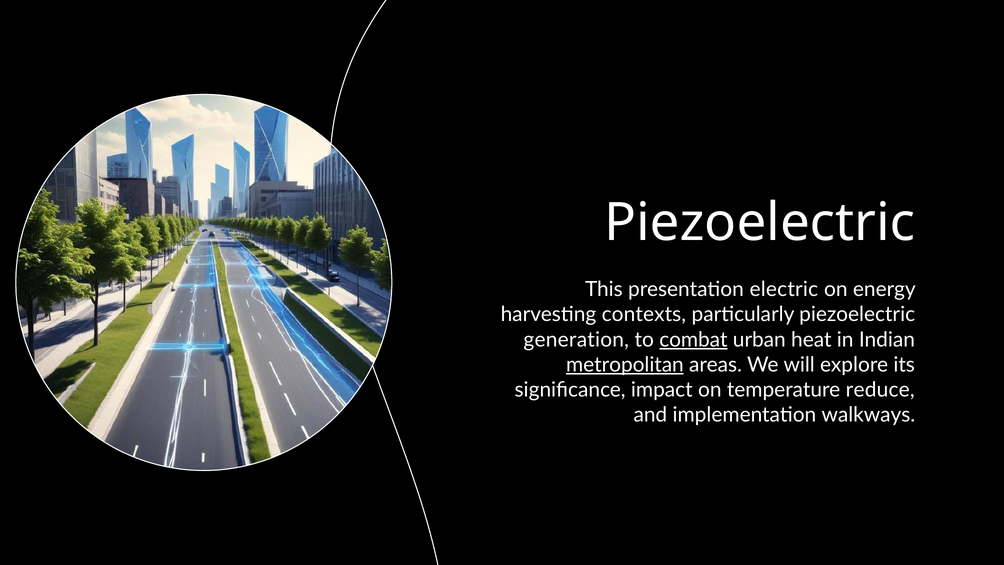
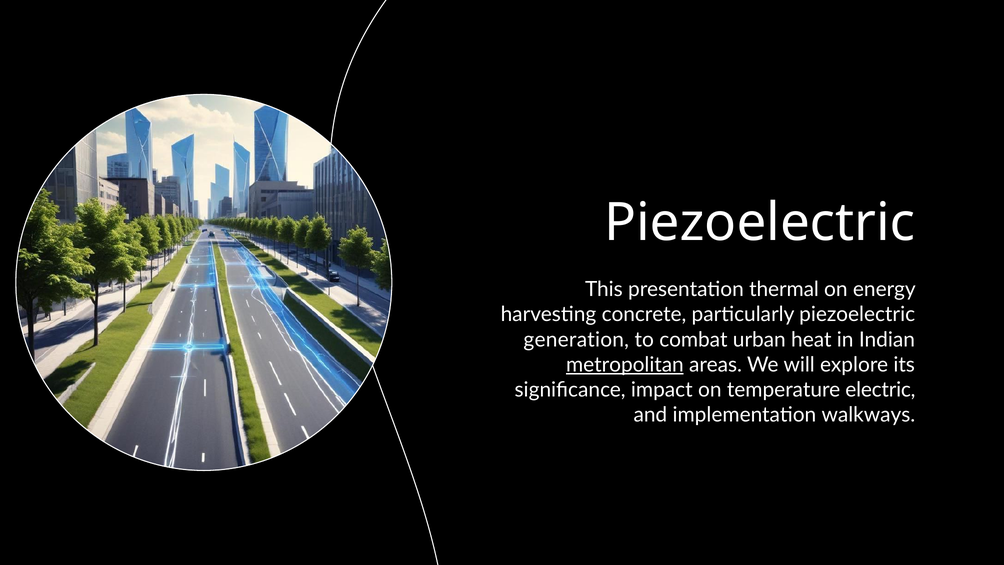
electric: electric -> thermal (784, 289)
contexts: contexts -> concrete (644, 314)
combat underline: present -> none (693, 340)
reduce: reduce -> electric (880, 390)
